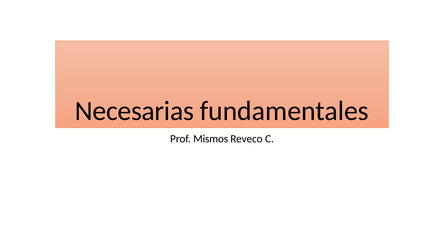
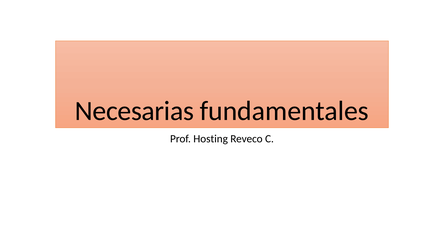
Mismos: Mismos -> Hosting (211, 139)
